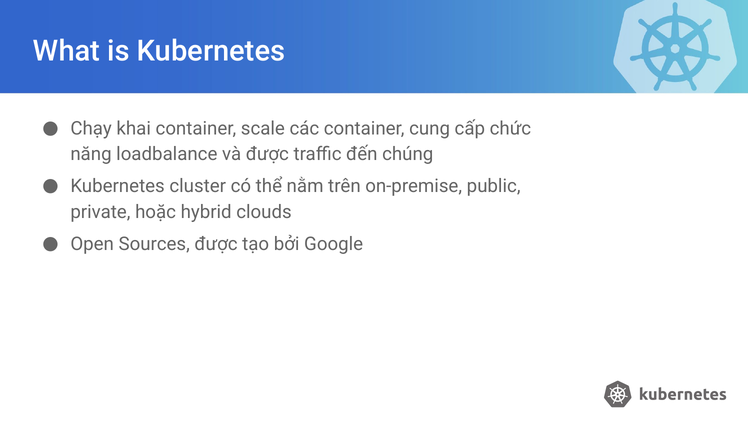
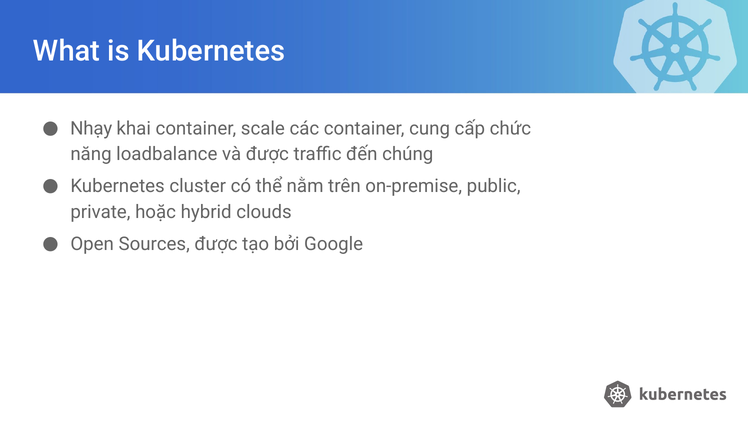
Chạy: Chạy -> Nhạy (91, 128)
